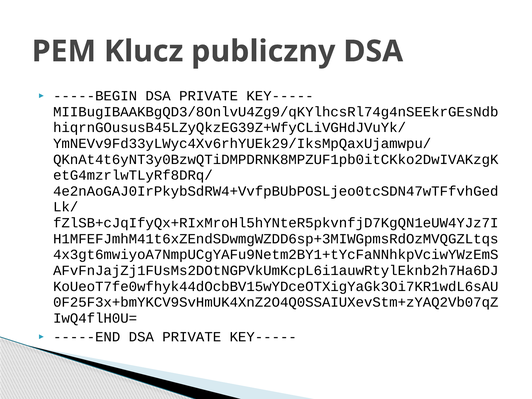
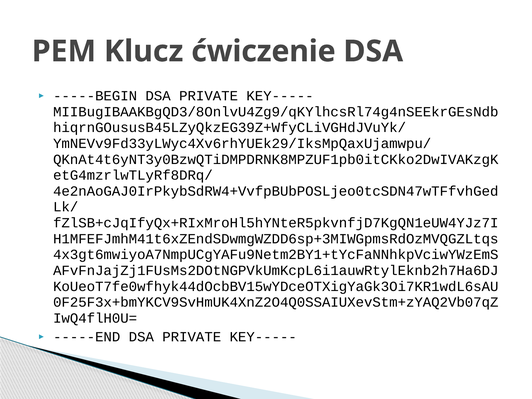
publiczny: publiczny -> ćwiczenie (263, 51)
